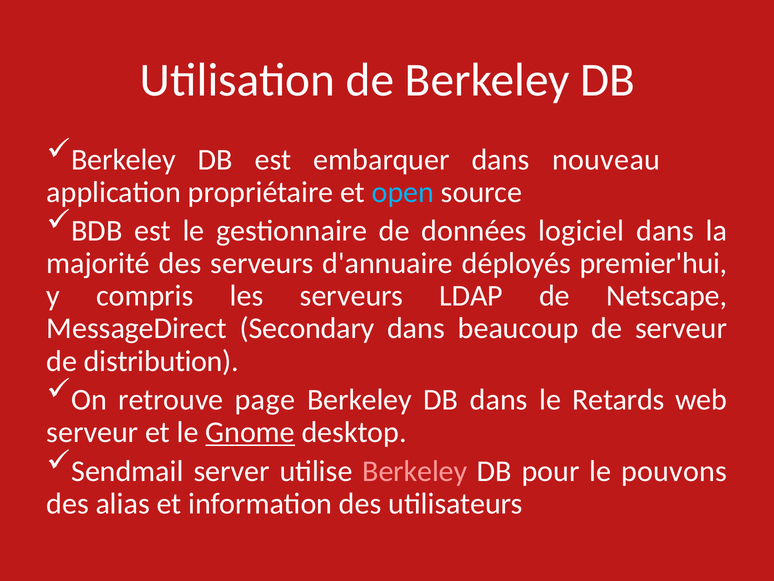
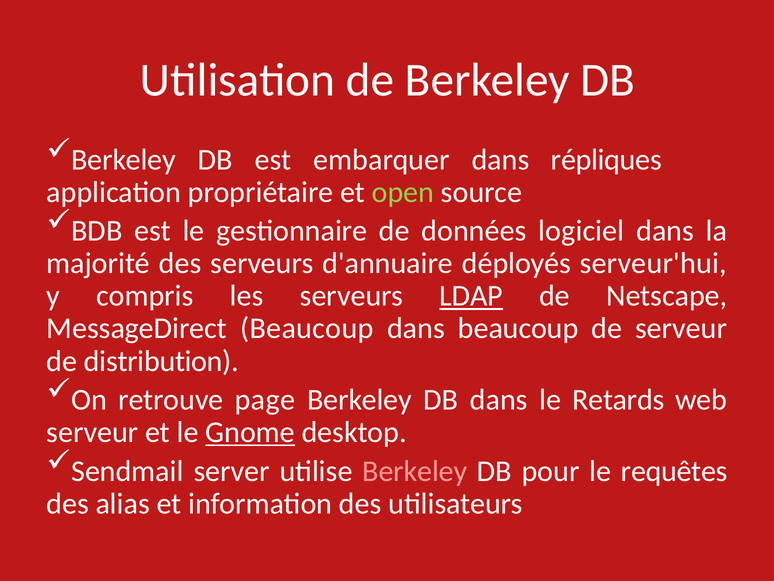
nouveau: nouveau -> répliques (606, 159)
open colour: light blue -> light green (403, 192)
premier'hui: premier'hui -> serveur'hui (653, 263)
LDAP underline: none -> present (471, 296)
MessageDirect Secondary: Secondary -> Beaucoup (307, 328)
pouvons: pouvons -> requêtes (674, 471)
